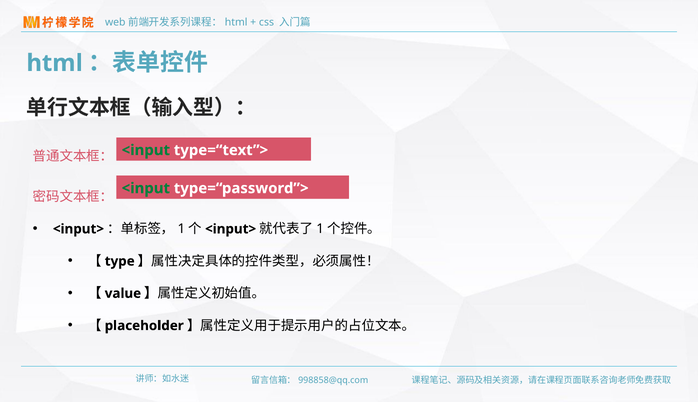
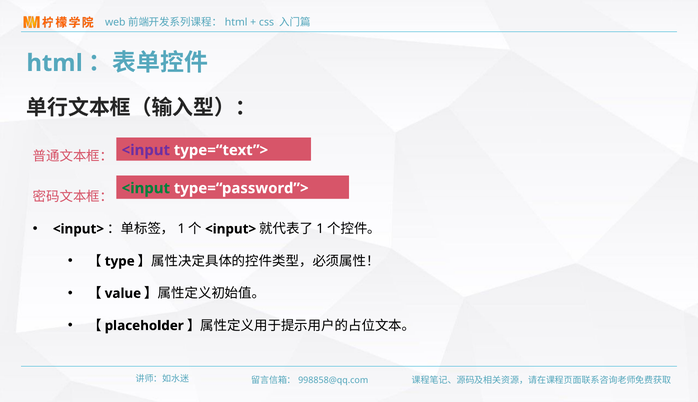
<input colour: green -> purple (146, 150)
